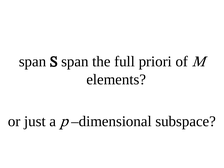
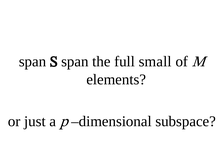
priori: priori -> small (155, 62)
